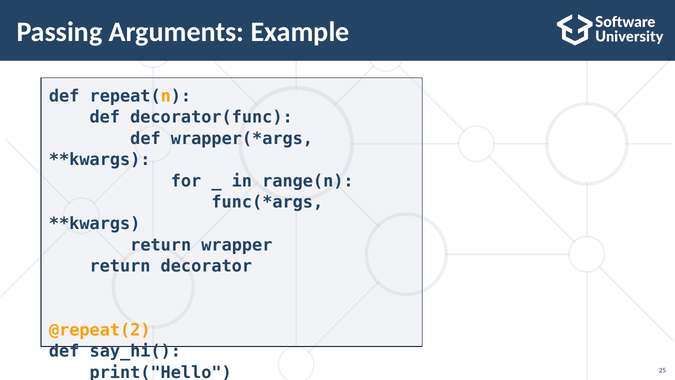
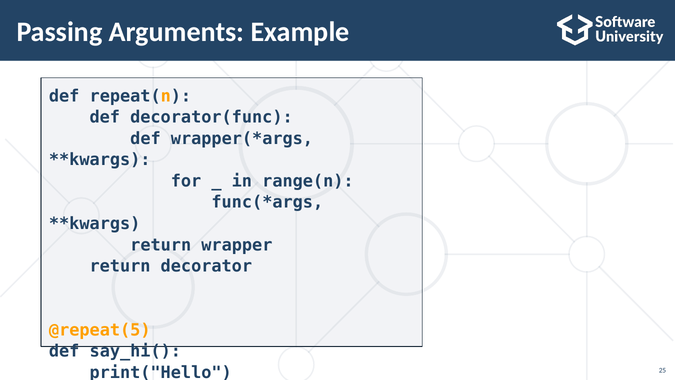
@repeat(2: @repeat(2 -> @repeat(5 (100, 330)
